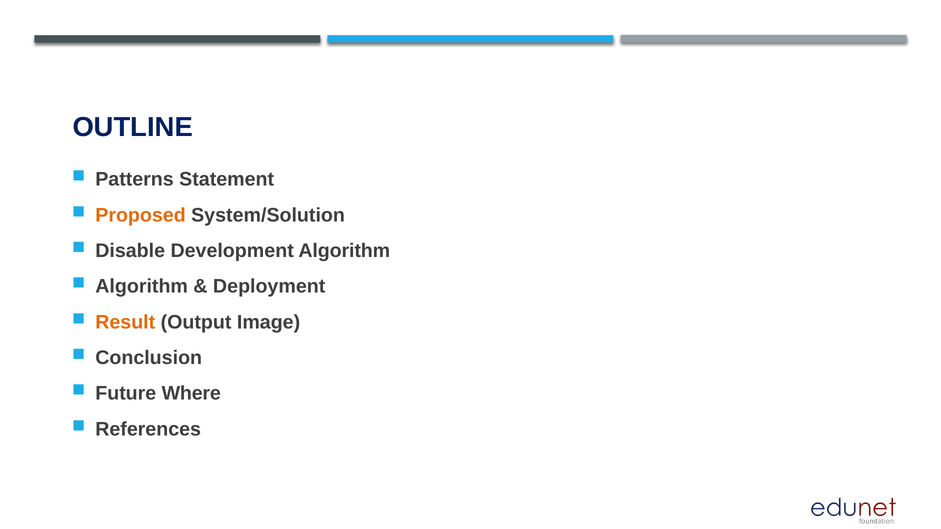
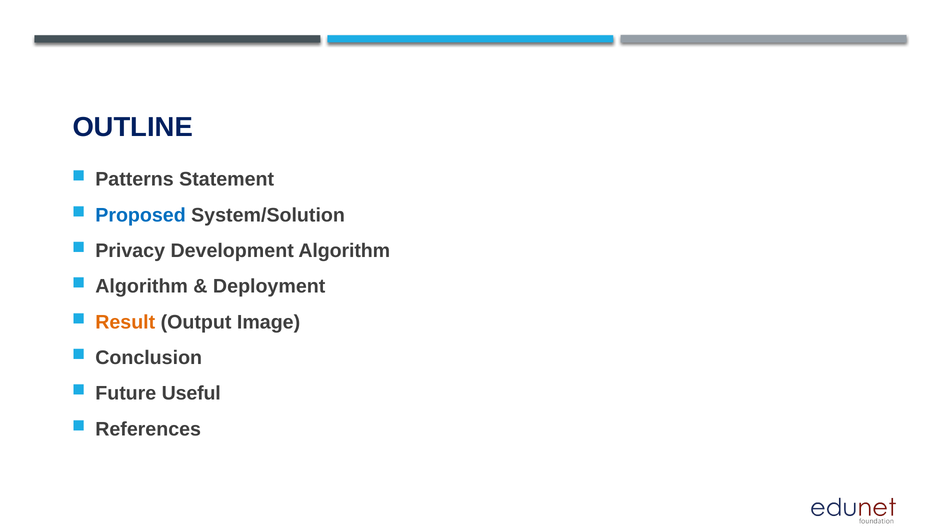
Proposed colour: orange -> blue (141, 215)
Disable: Disable -> Privacy (130, 251)
Where: Where -> Useful (191, 394)
